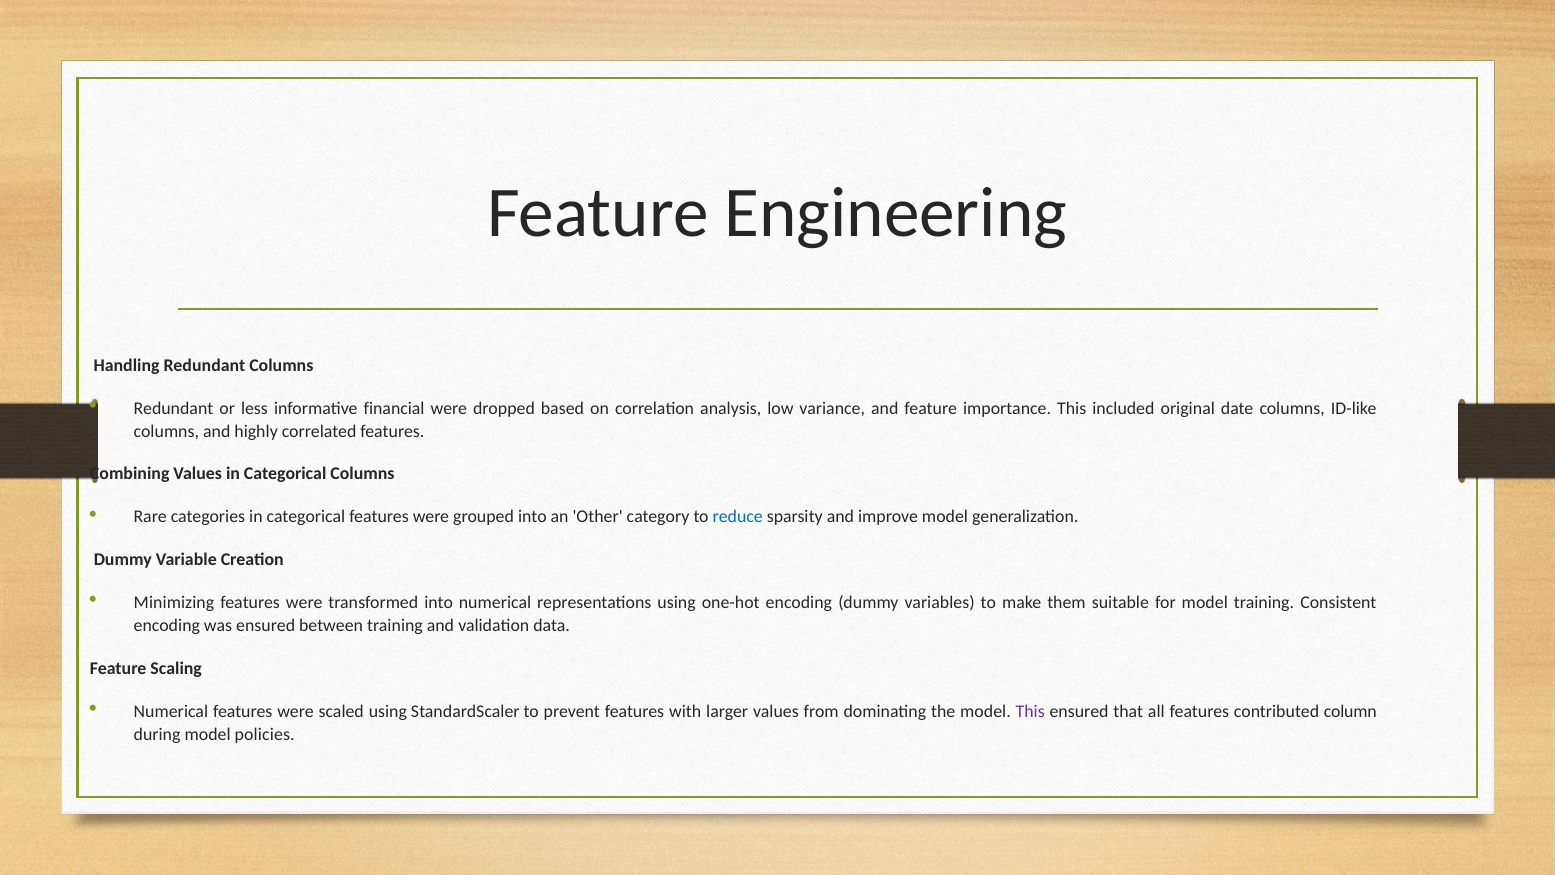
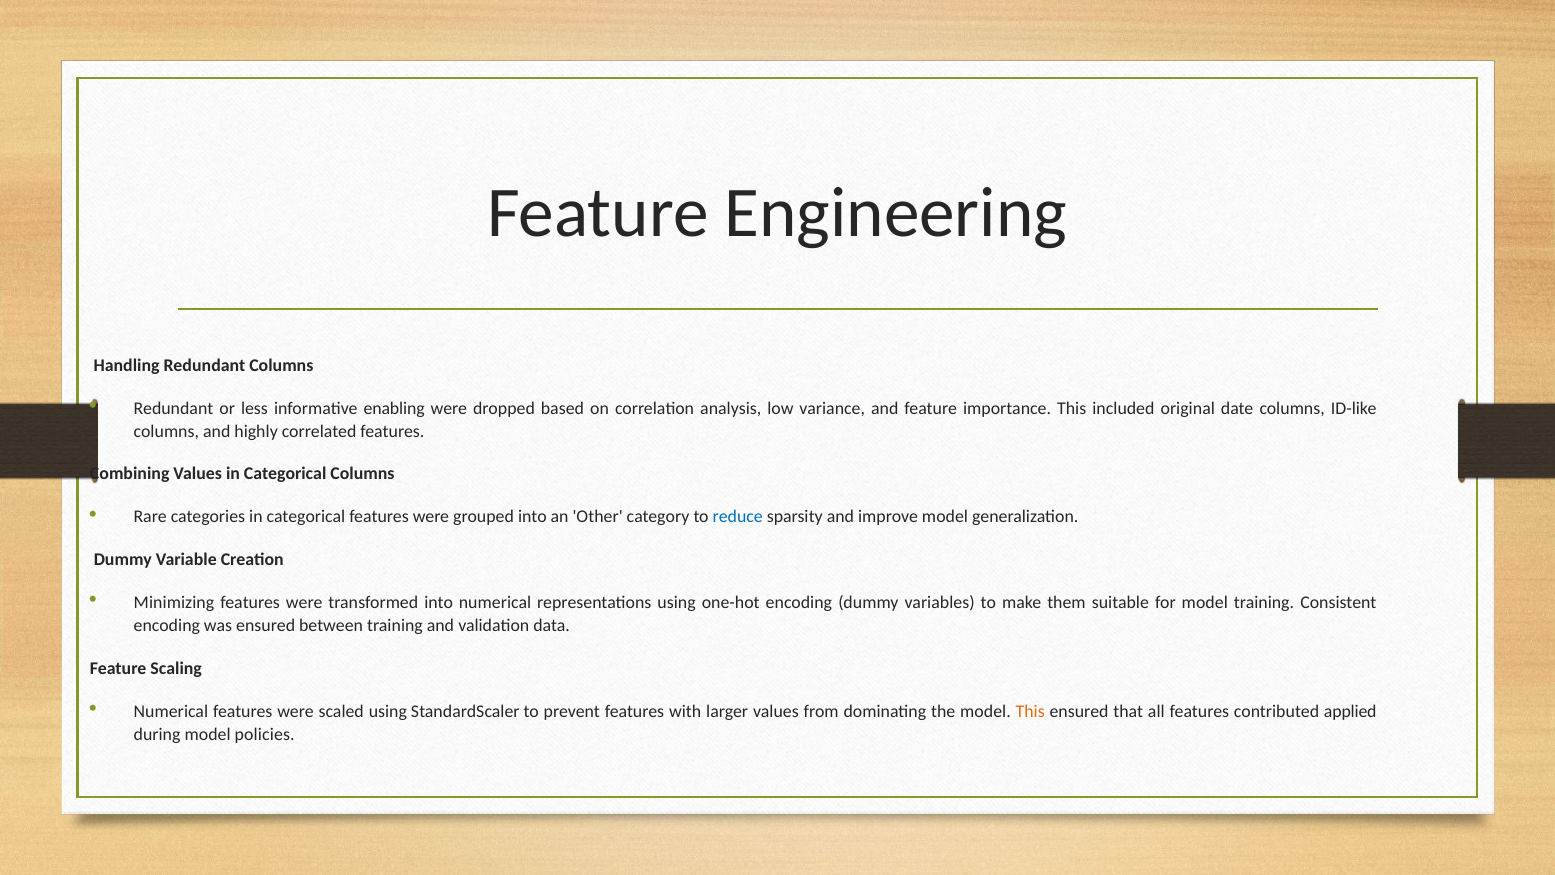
financial: financial -> enabling (394, 408)
This colour: purple -> orange (1030, 711)
column: column -> applied (1350, 711)
